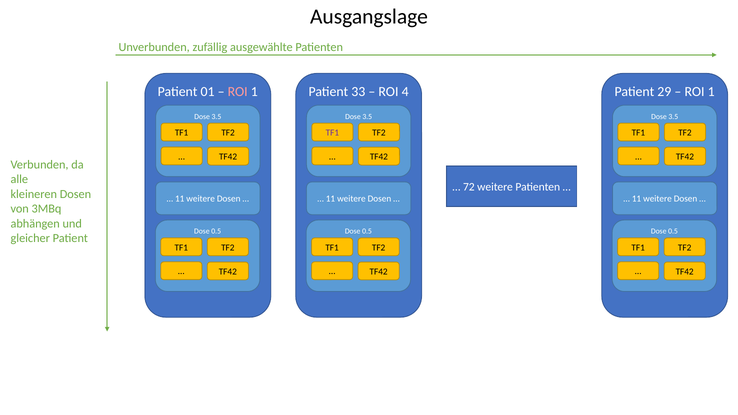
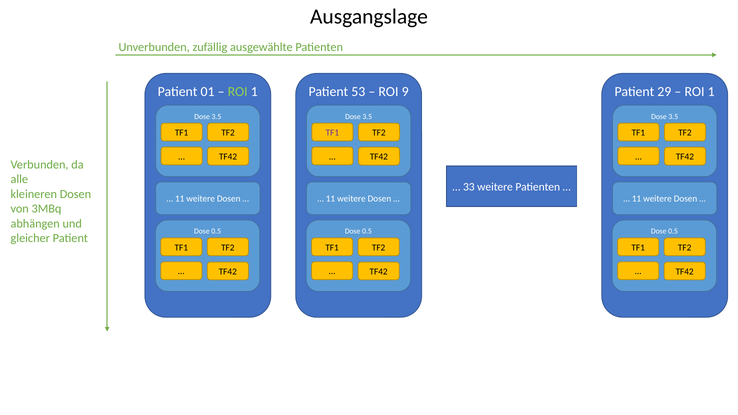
ROI colour: pink -> light green (238, 92)
33: 33 -> 53 (358, 92)
4: 4 -> 9 (405, 92)
72: 72 -> 33 (469, 187)
